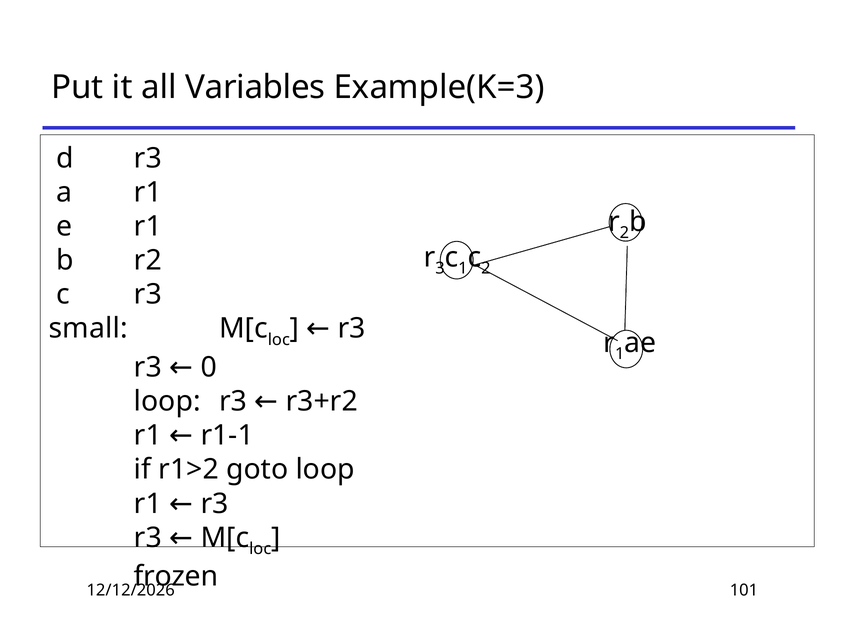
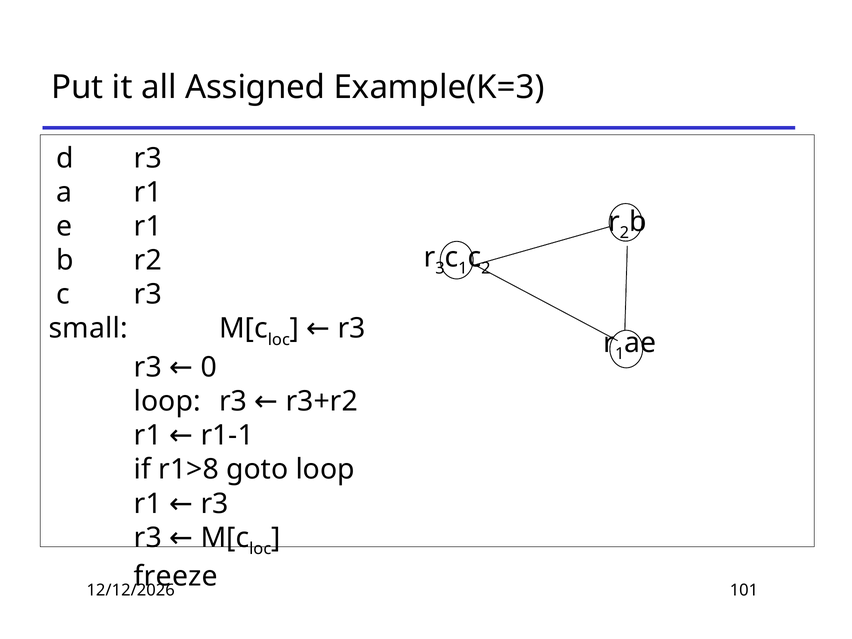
Variables: Variables -> Assigned (255, 87)
r1>2: r1>2 -> r1>8 (189, 470)
frozen: frozen -> freeze (176, 577)
